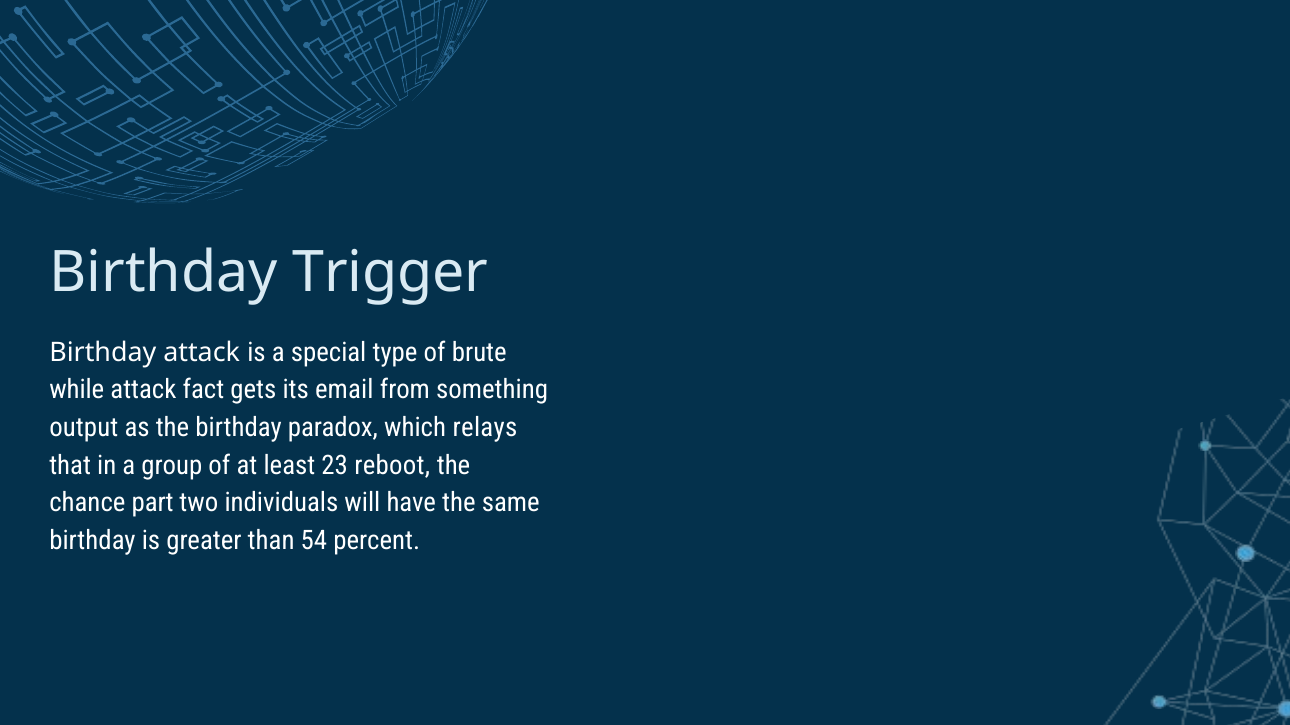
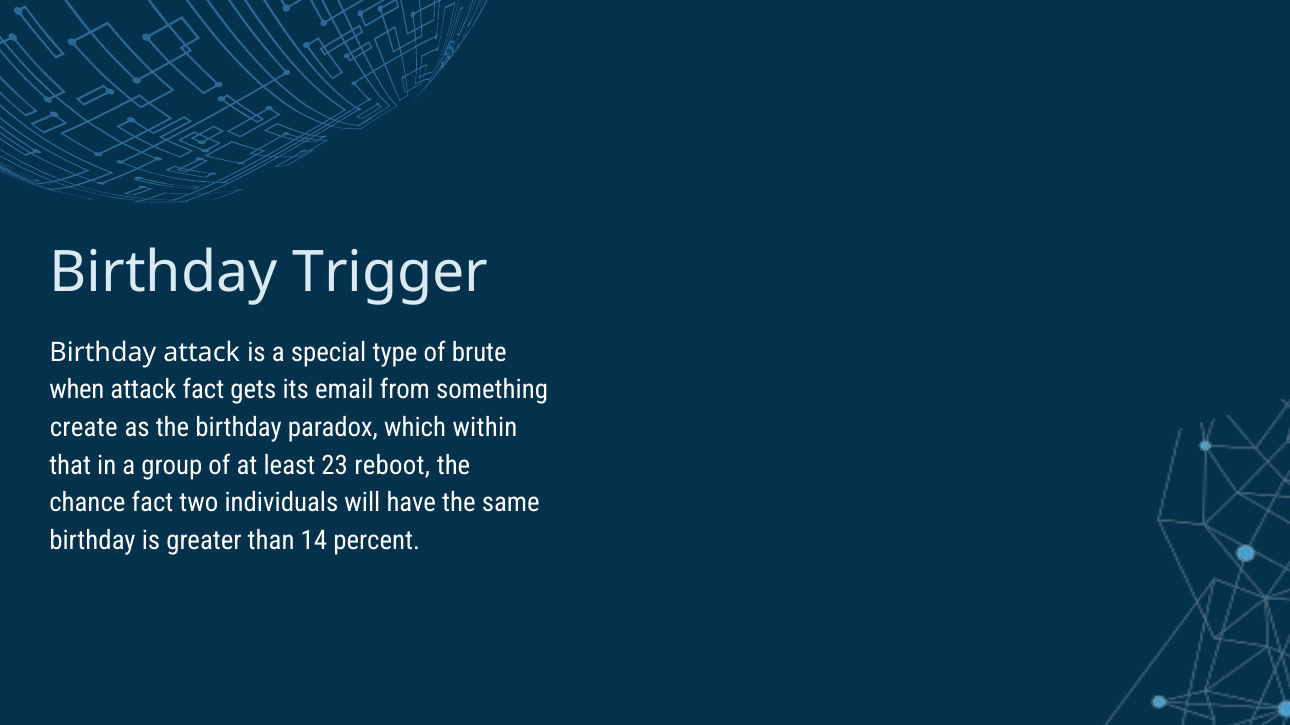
while: while -> when (77, 390)
output: output -> create (84, 428)
relays: relays -> within (485, 428)
chance part: part -> fact (153, 503)
54: 54 -> 14 (314, 541)
